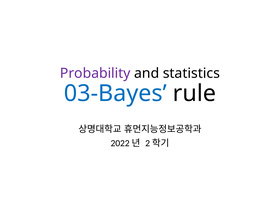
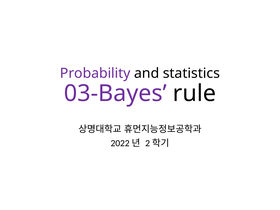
03-Bayes colour: blue -> purple (115, 93)
